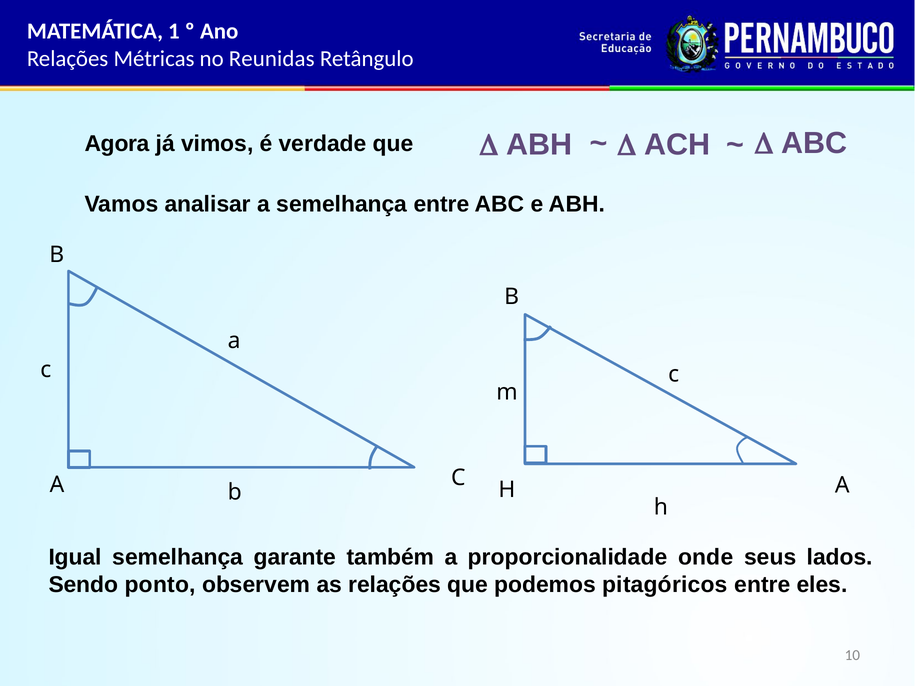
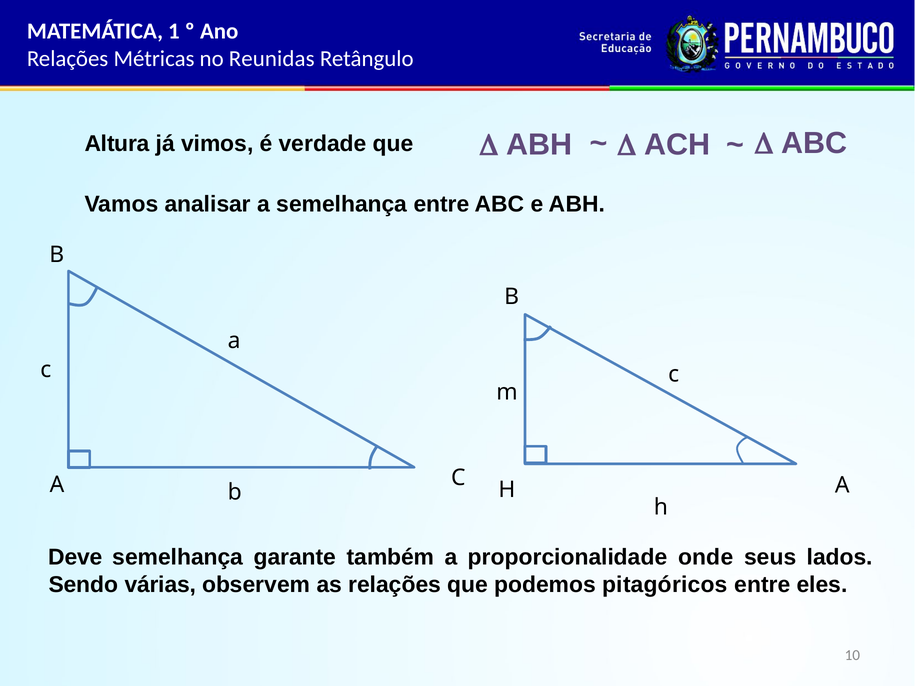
Agora: Agora -> Altura (117, 144)
Igual: Igual -> Deve (75, 558)
ponto: ponto -> várias (160, 585)
